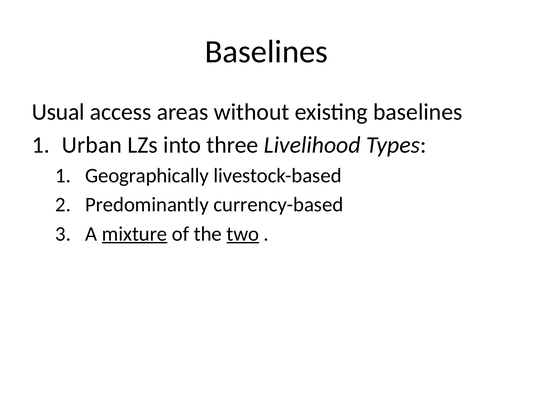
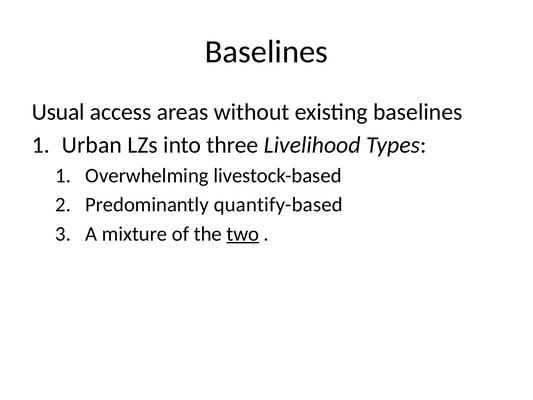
Geographically: Geographically -> Overwhelming (147, 176)
currency-based: currency-based -> quantify-based (278, 205)
mixture underline: present -> none (135, 234)
